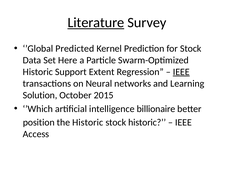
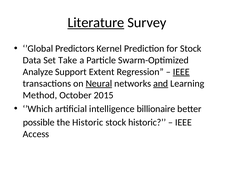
Predicted: Predicted -> Predictors (75, 49)
Here: Here -> Take (68, 60)
Historic: Historic -> Analyze (38, 72)
Neural underline: none -> present (99, 84)
and underline: none -> present (161, 84)
Solution: Solution -> Method (40, 95)
position: position -> possible (39, 123)
